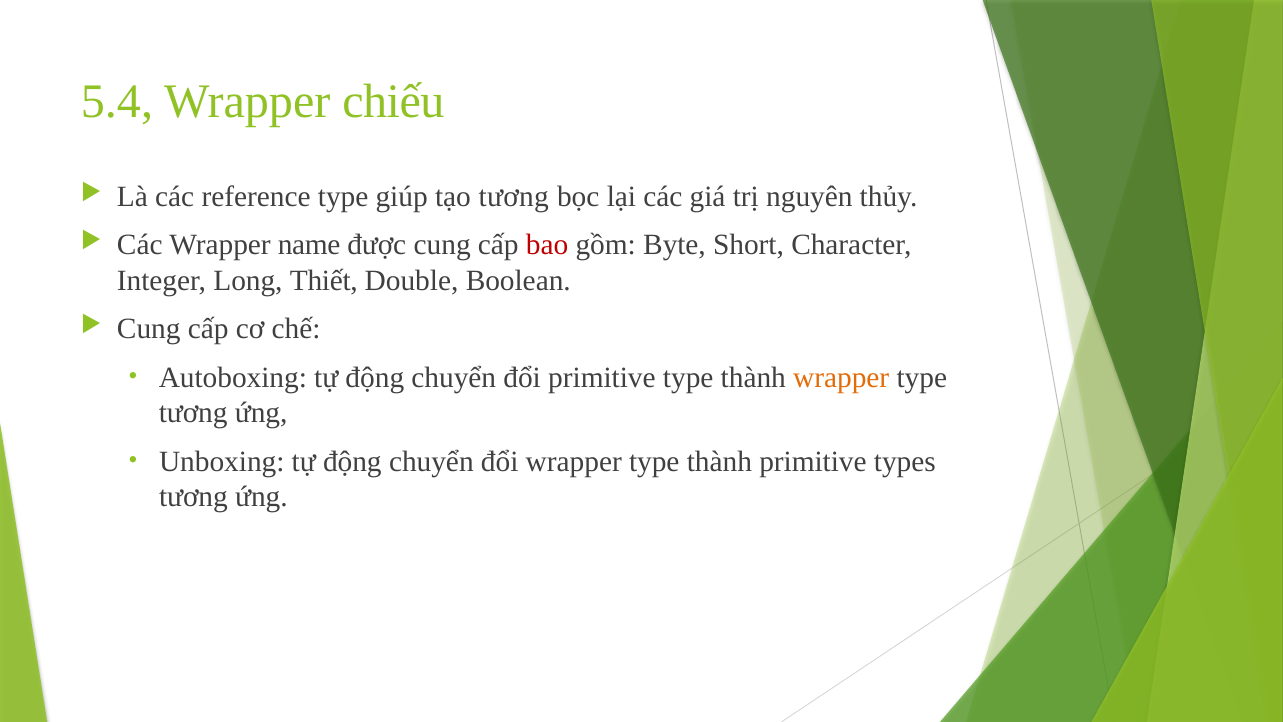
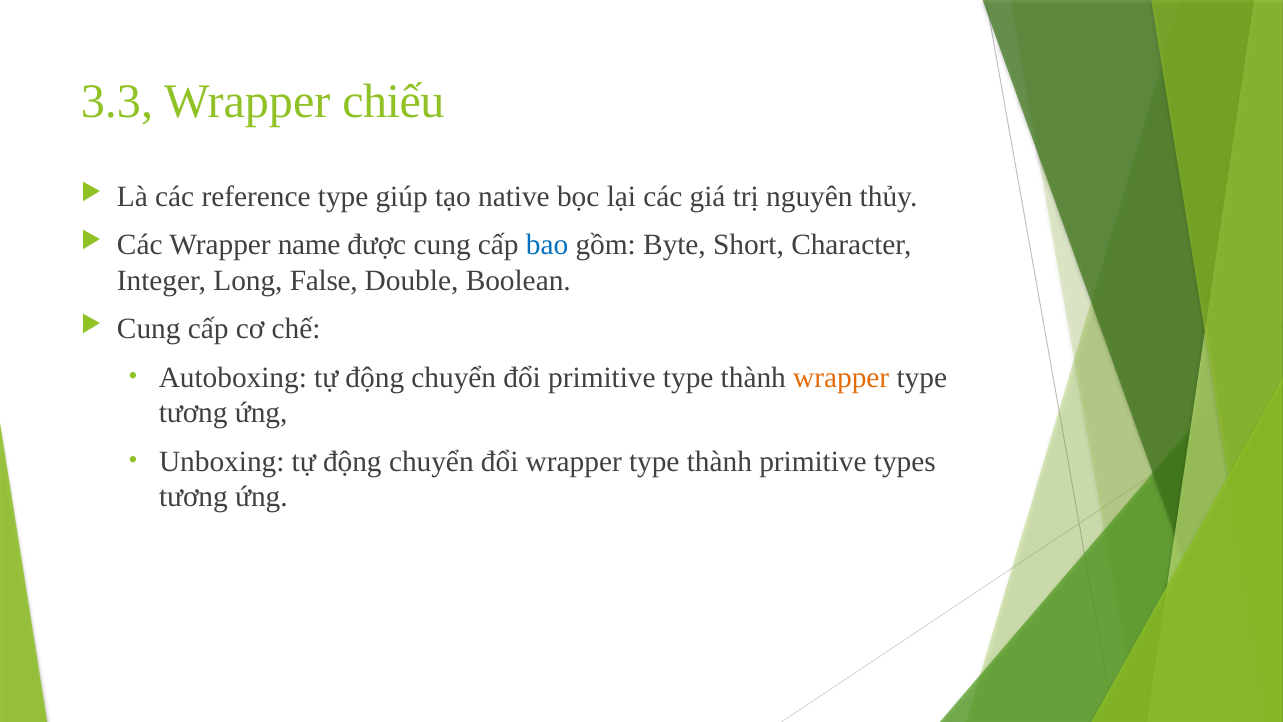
5.4: 5.4 -> 3.3 (117, 101)
tạo tương: tương -> native (514, 196)
bao colour: red -> blue (547, 245)
Thiết: Thiết -> False (324, 280)
